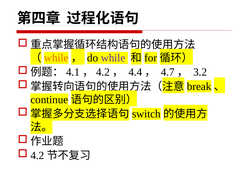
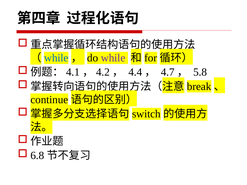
while colour: orange -> blue (56, 58)
3.2: 3.2 -> 5.8 (200, 72)
4.2: 4.2 -> 6.8 (37, 156)
